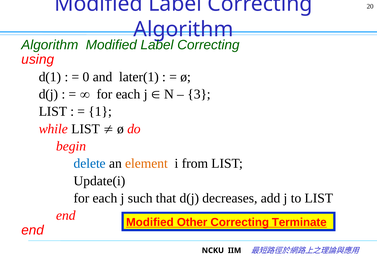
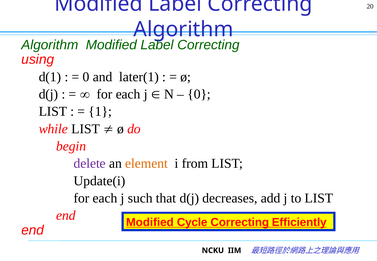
3: 3 -> 0 (199, 94)
delete colour: blue -> purple (90, 164)
Other: Other -> Cycle (192, 222)
Terminate: Terminate -> Efficiently (299, 222)
